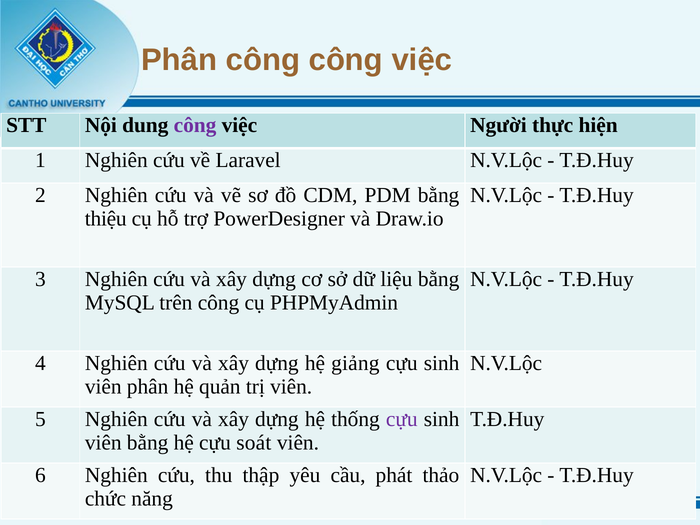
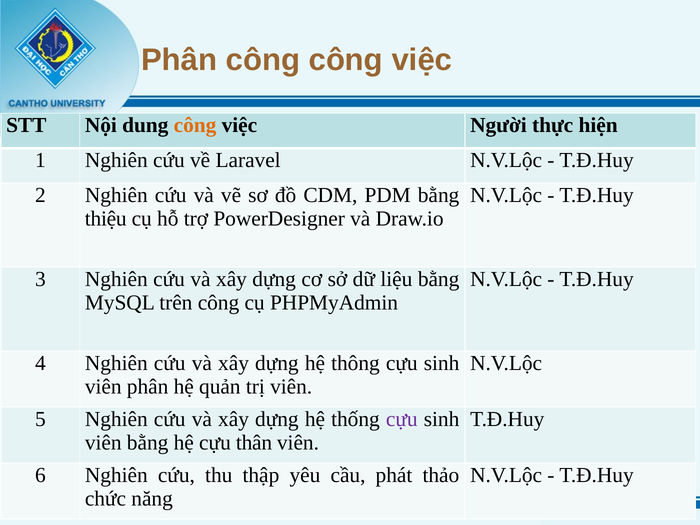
công colour: purple -> orange (195, 125)
giảng: giảng -> thông (355, 363)
soát: soát -> thân (254, 443)
